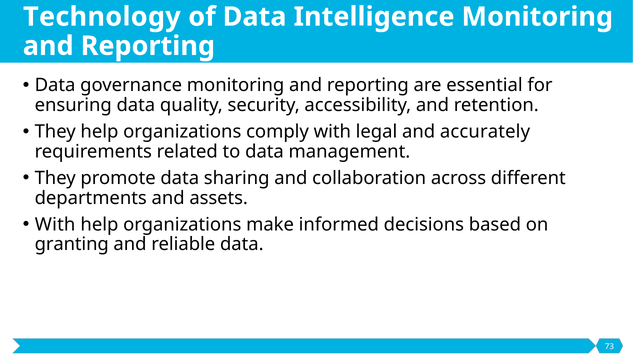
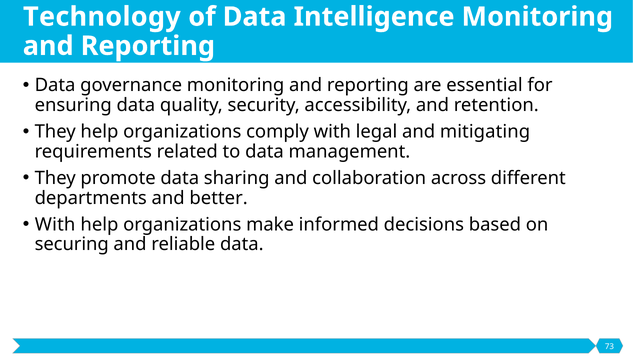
accurately: accurately -> mitigating (485, 132)
assets: assets -> better (219, 198)
granting: granting -> securing (72, 244)
